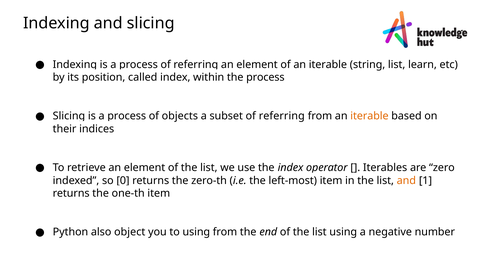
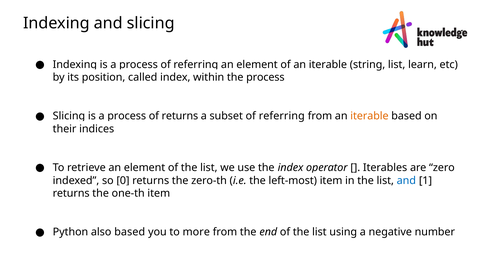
of objects: objects -> returns (180, 116)
and colour: orange -> blue (406, 180)
also object: object -> based (130, 232)
to using: using -> more (196, 232)
